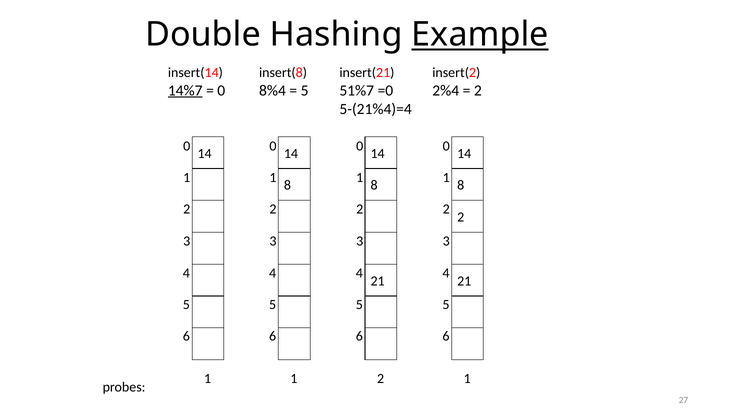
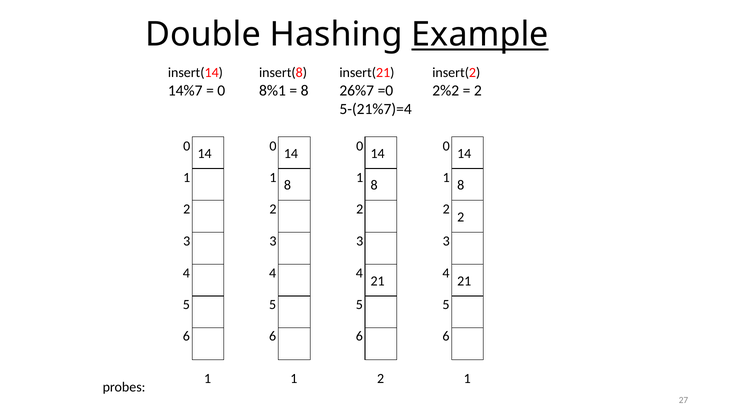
14%7 underline: present -> none (185, 90)
8%4: 8%4 -> 8%1 (272, 90)
5: 5 -> 8 (305, 90)
51%7: 51%7 -> 26%7 (357, 90)
2%4: 2%4 -> 2%2 (446, 90)
5-(21%4)=4: 5-(21%4)=4 -> 5-(21%7)=4 (376, 109)
